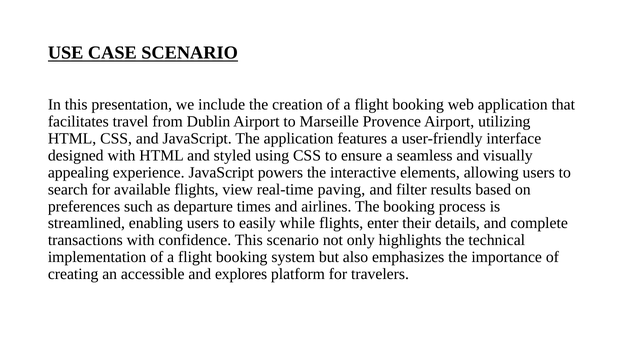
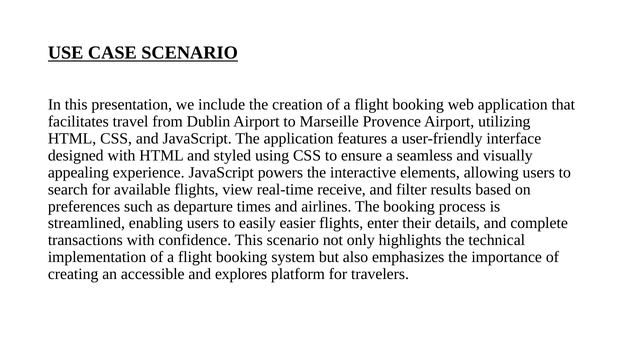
paving: paving -> receive (342, 190)
while: while -> easier (297, 223)
